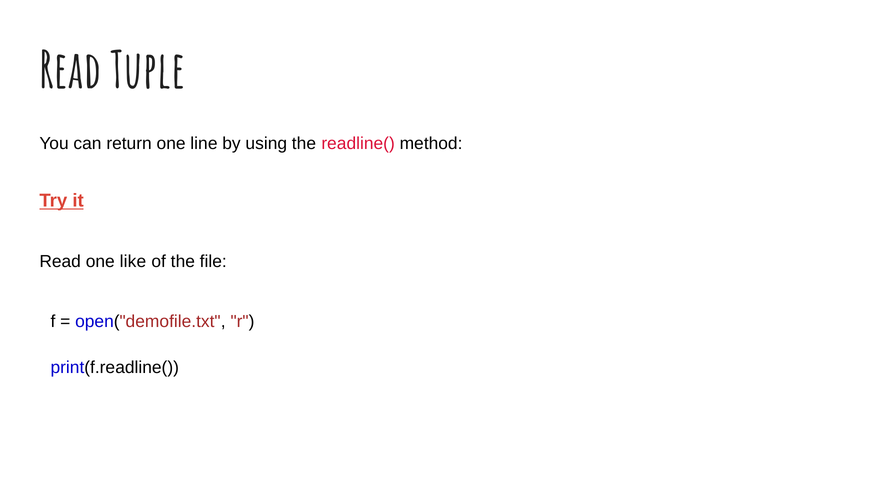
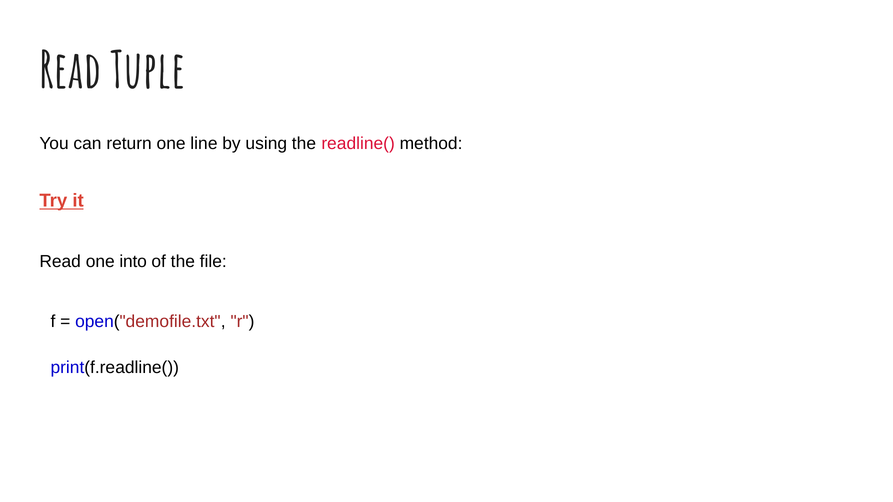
like: like -> into (133, 262)
